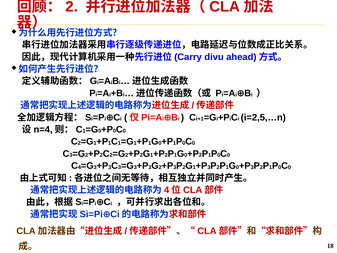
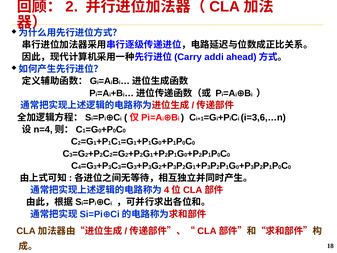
divu: divu -> addi (214, 57)
i=2,5,…n: i=2,5,…n -> i=3,6,…n (263, 117)
